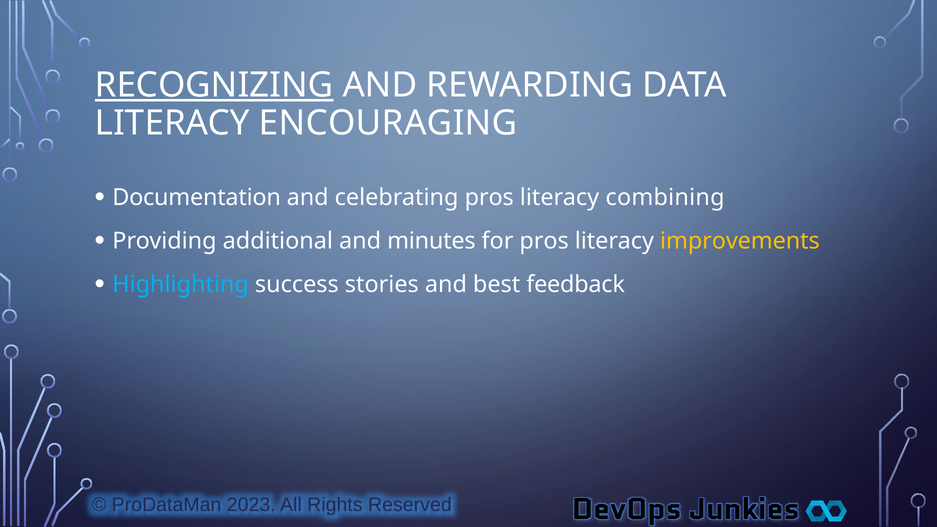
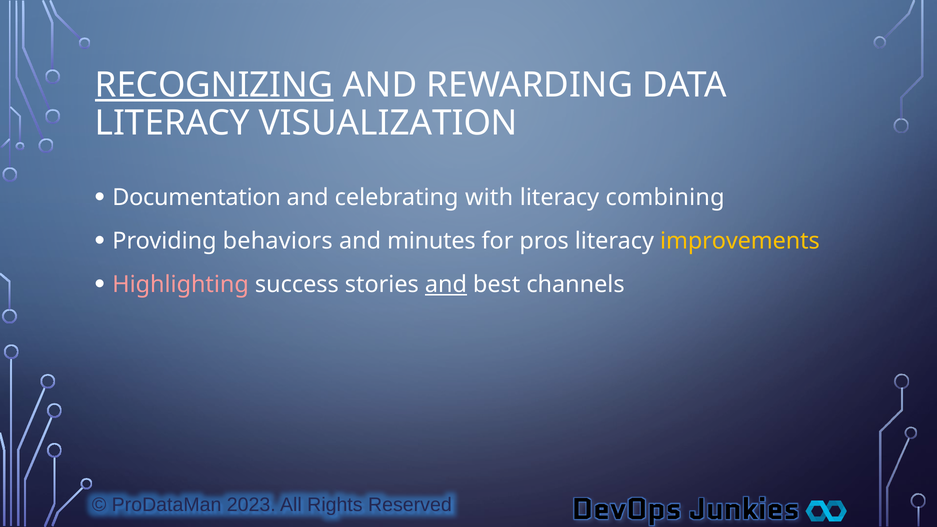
ENCOURAGING: ENCOURAGING -> VISUALIZATION (388, 123)
celebrating pros: pros -> with (489, 198)
additional: additional -> behaviors (278, 241)
Highlighting colour: light blue -> pink (181, 285)
and underline: none -> present (446, 285)
feedback: feedback -> channels (575, 285)
